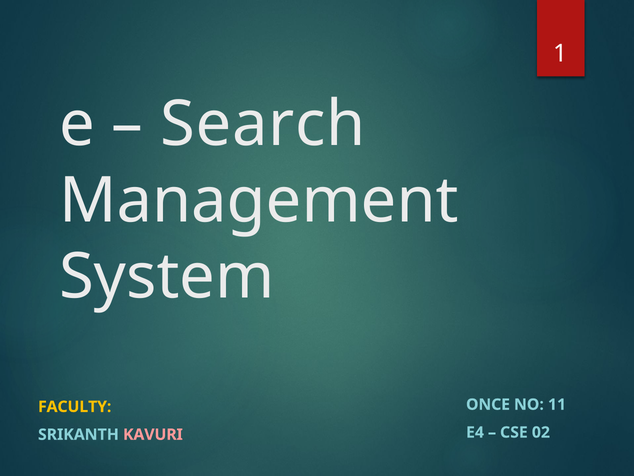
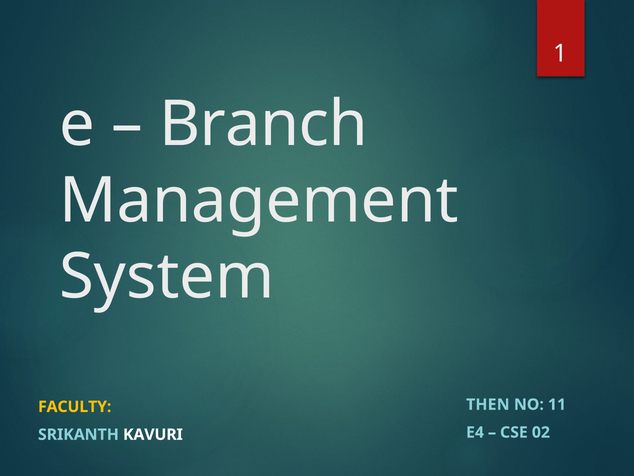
Search: Search -> Branch (264, 124)
ONCE: ONCE -> THEN (488, 404)
KAVURI colour: pink -> white (153, 434)
